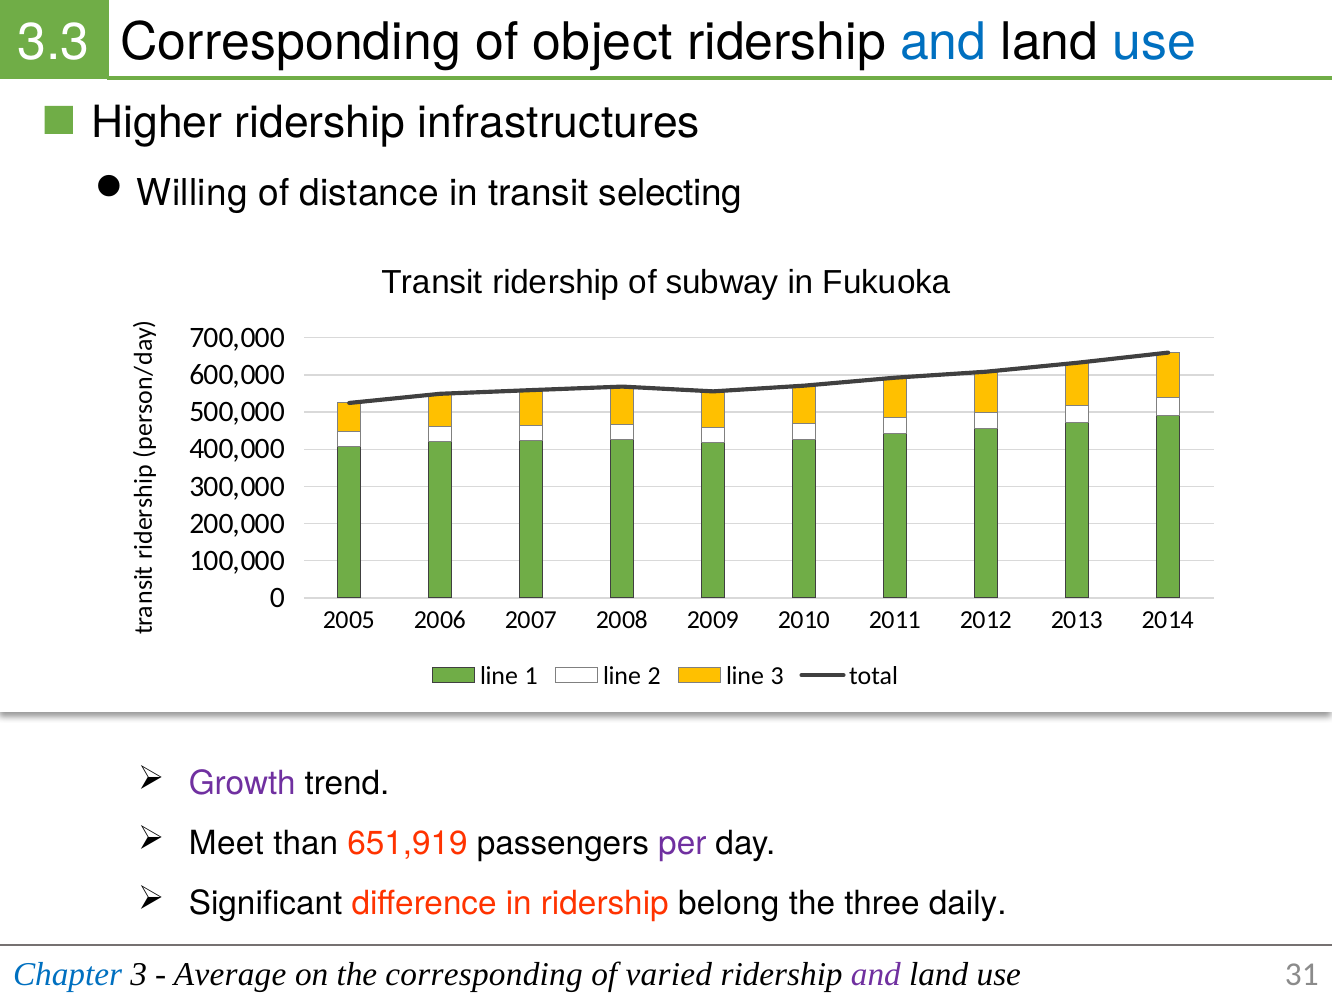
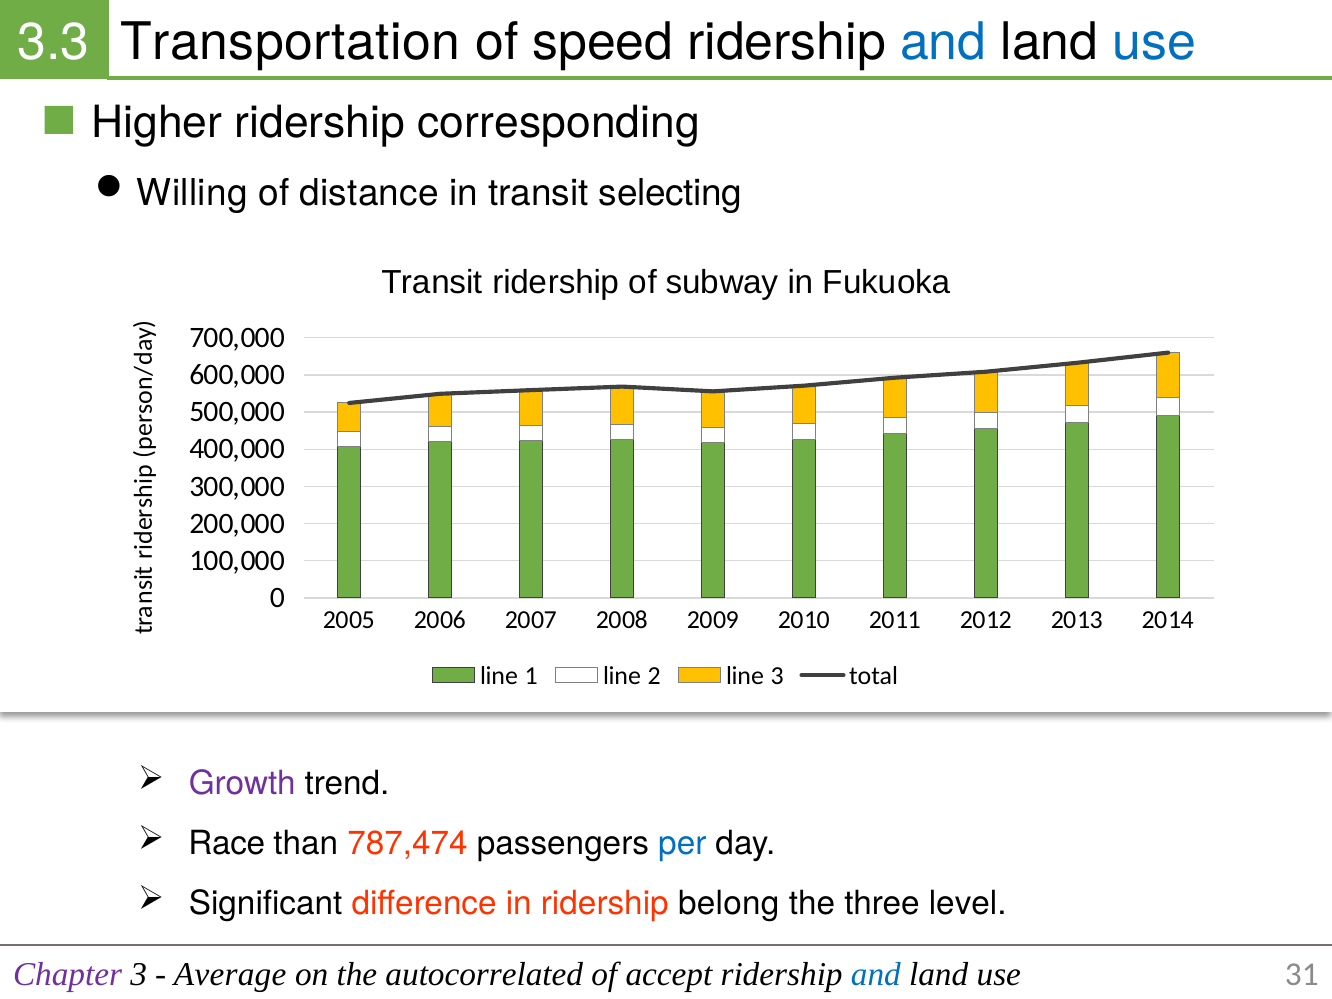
Corresponding: Corresponding -> Transportation (291, 43)
object: object -> speed (603, 43)
infrastructures: infrastructures -> corresponding (559, 122)
Meet: Meet -> Race (227, 844)
651,919: 651,919 -> 787,474 (408, 844)
per colour: purple -> blue (682, 844)
daily: daily -> level (968, 904)
Chapter colour: blue -> purple (68, 974)
the corresponding: corresponding -> autocorrelated (484, 974)
varied: varied -> accept (669, 974)
and colour: purple -> blue (876, 974)
